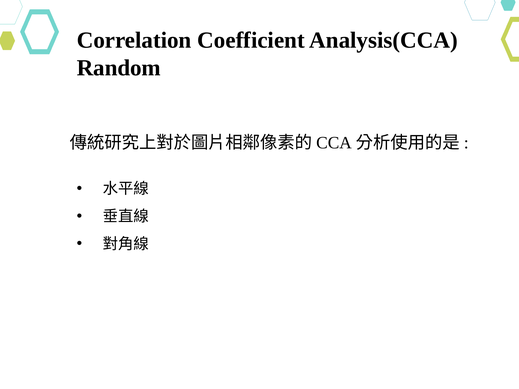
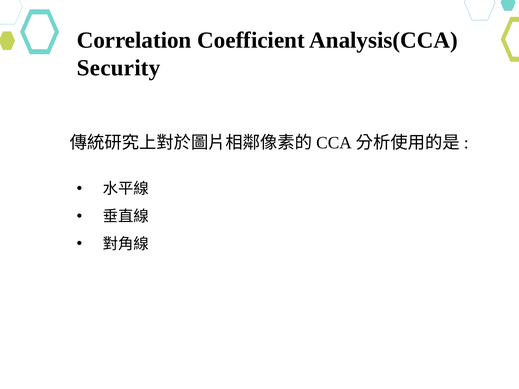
Random: Random -> Security (119, 68)
